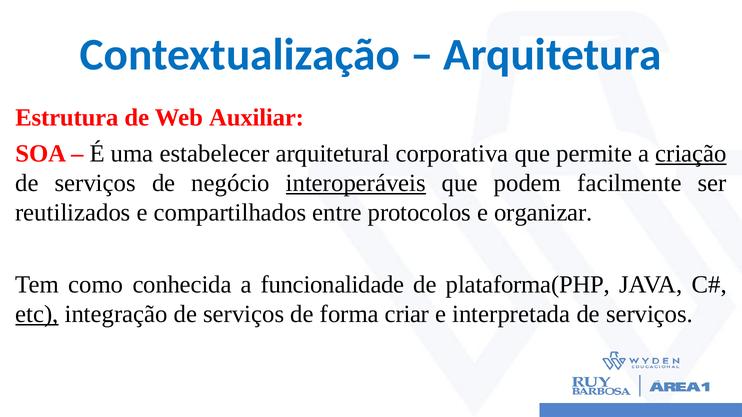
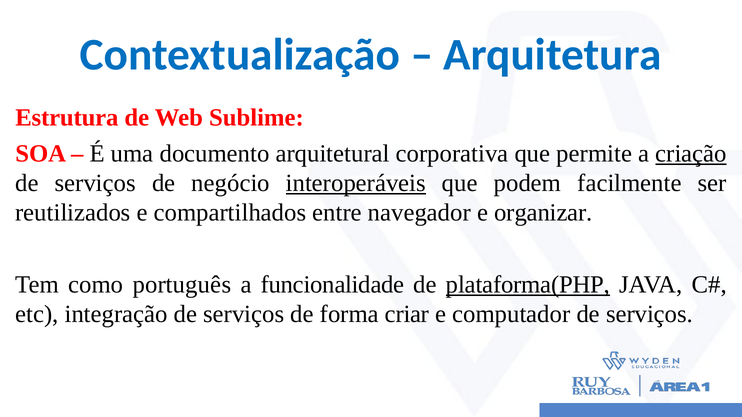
Auxiliar: Auxiliar -> Sublime (256, 118)
estabelecer: estabelecer -> documento (215, 154)
protocolos: protocolos -> navegador (419, 213)
conhecida: conhecida -> português (182, 285)
plataforma(PHP underline: none -> present (528, 285)
etc underline: present -> none (37, 314)
interpretada: interpretada -> computador (511, 314)
